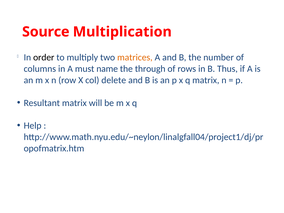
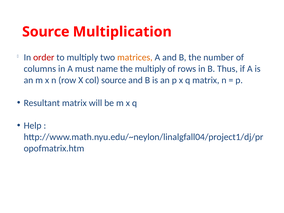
order colour: black -> red (44, 57)
the through: through -> multiply (150, 69)
col delete: delete -> source (114, 80)
